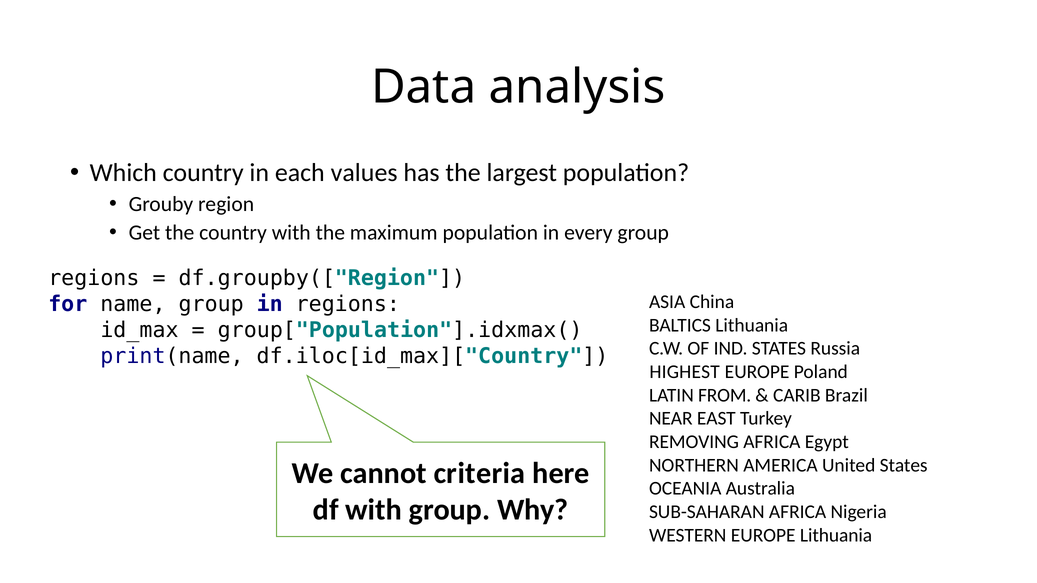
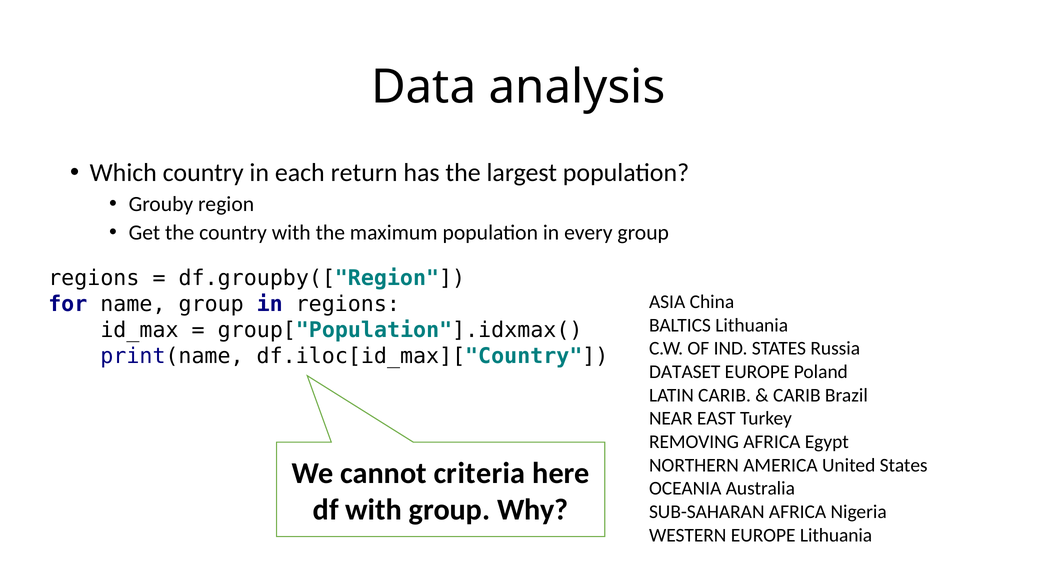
values: values -> return (364, 173)
HIGHEST: HIGHEST -> DATASET (685, 372)
LATIN FROM: FROM -> CARIB (725, 395)
